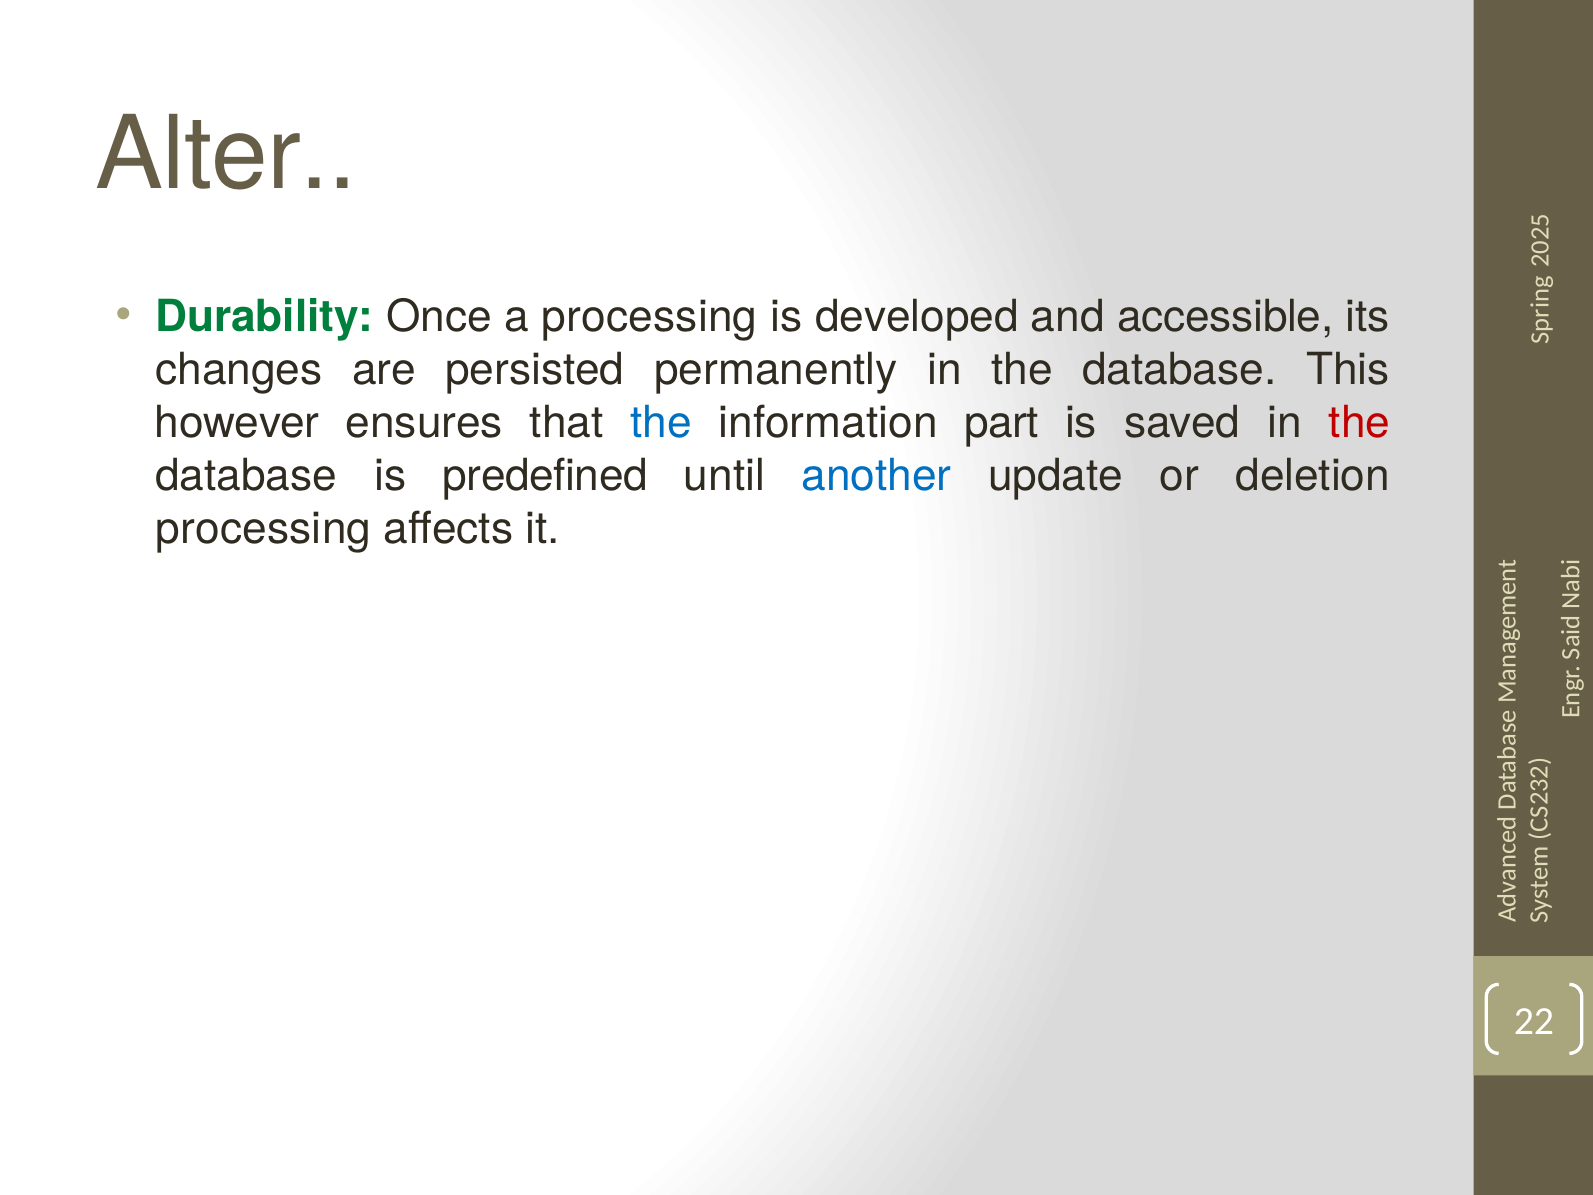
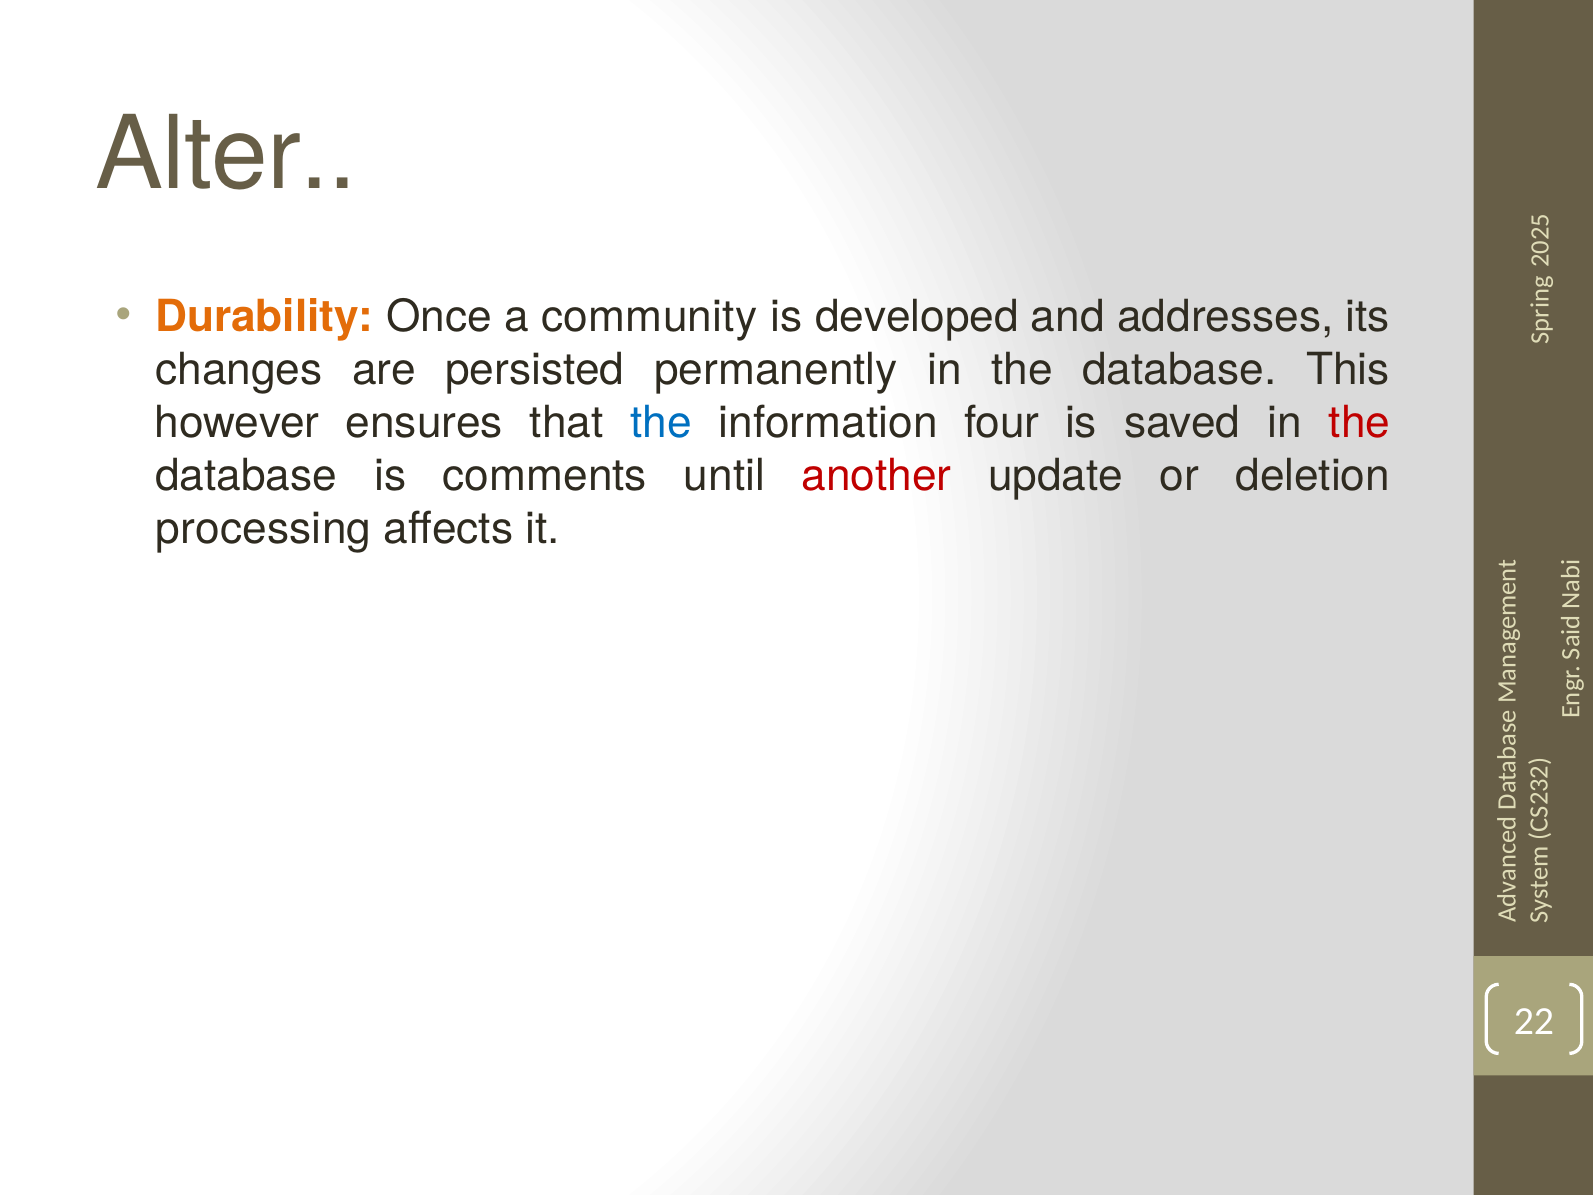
Durability colour: green -> orange (264, 316)
a processing: processing -> community (649, 316)
accessible: accessible -> addresses (1225, 316)
part: part -> four (1002, 423)
predefined: predefined -> comments (545, 476)
another colour: blue -> red (877, 476)
